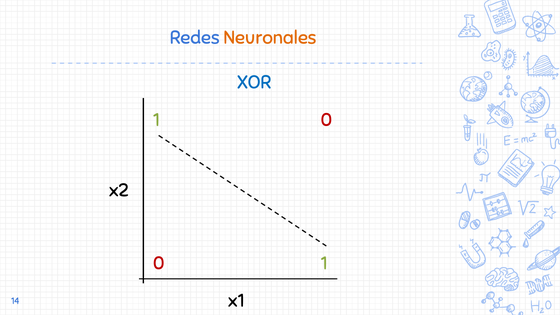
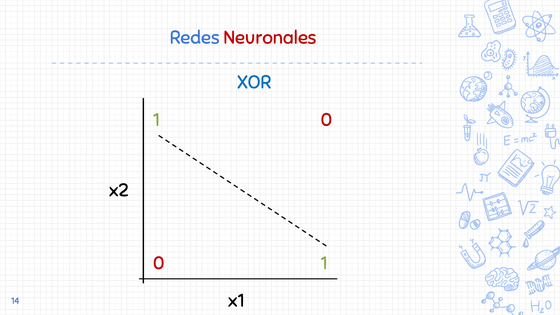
Neuronales colour: orange -> red (270, 38)
